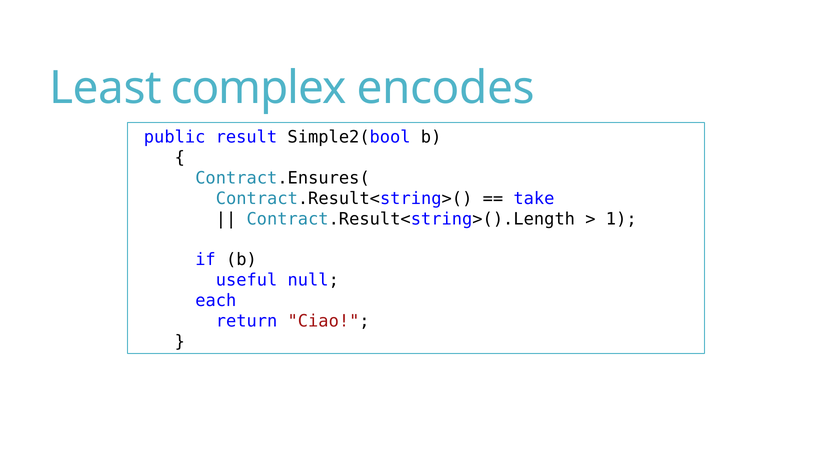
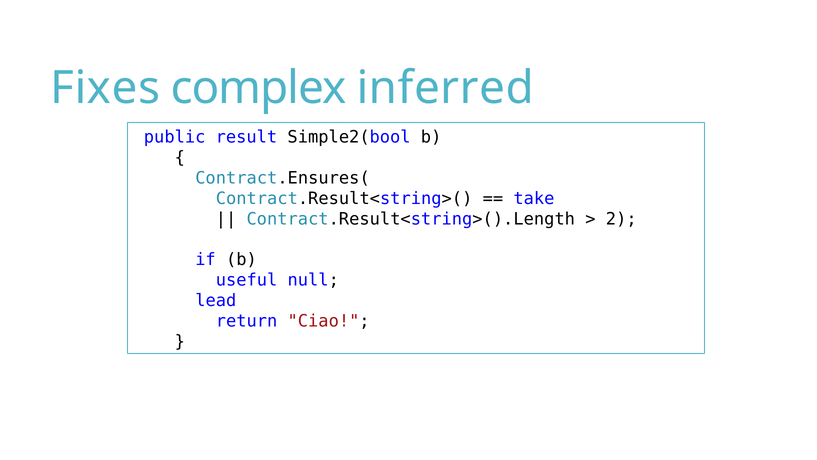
Least: Least -> Fixes (105, 88)
encodes: encodes -> inferred (445, 88)
1: 1 -> 2 (621, 219)
each: each -> lead (216, 300)
